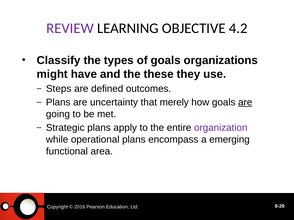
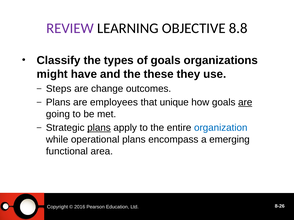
4.2: 4.2 -> 8.8 (238, 28)
defined: defined -> change (107, 89)
uncertainty: uncertainty -> employees (114, 103)
merely: merely -> unique (174, 103)
plans underline: none -> present (99, 128)
organization colour: purple -> blue (221, 128)
